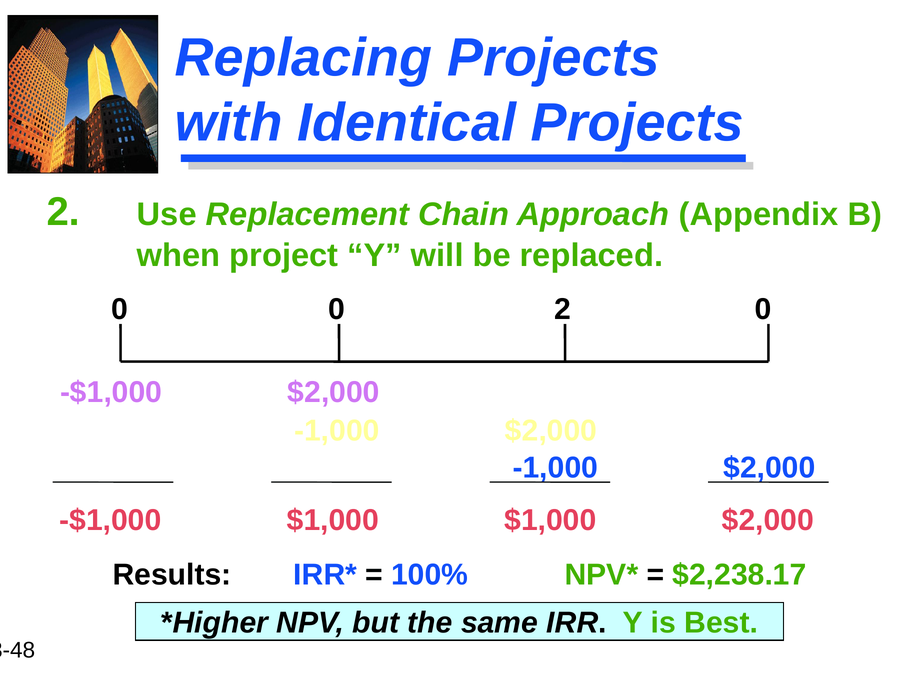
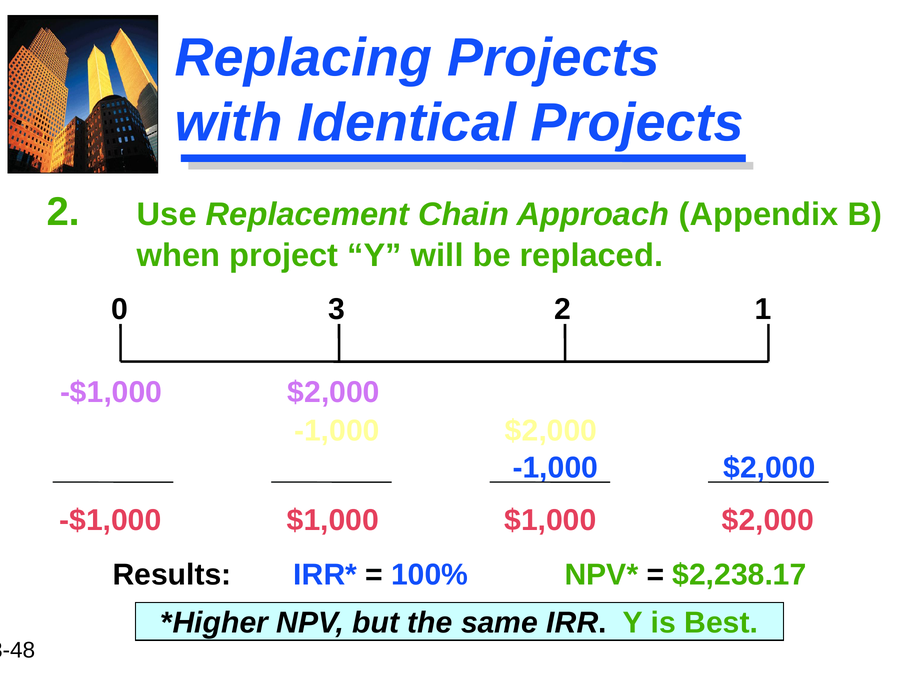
0 0: 0 -> 3 (337, 309)
2 0: 0 -> 1 (763, 309)
